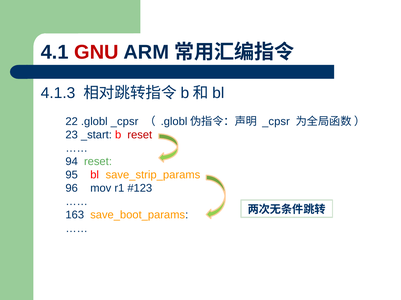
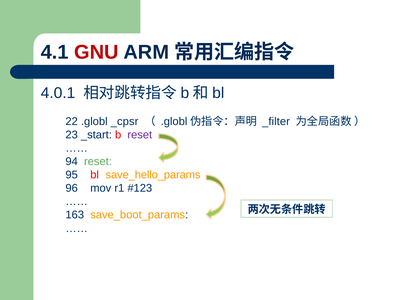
4.1.3: 4.1.3 -> 4.0.1 (58, 93)
_cpsr: _cpsr -> _filter (276, 122)
reset colour: red -> purple (140, 135)
save_strip_params: save_strip_params -> save_hello_params (153, 175)
